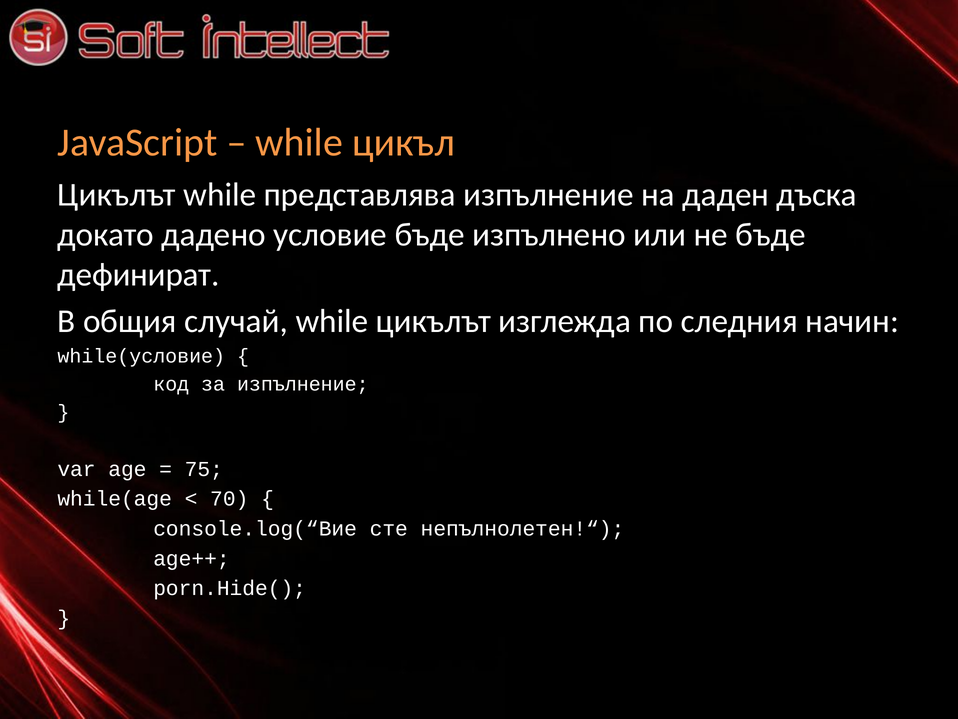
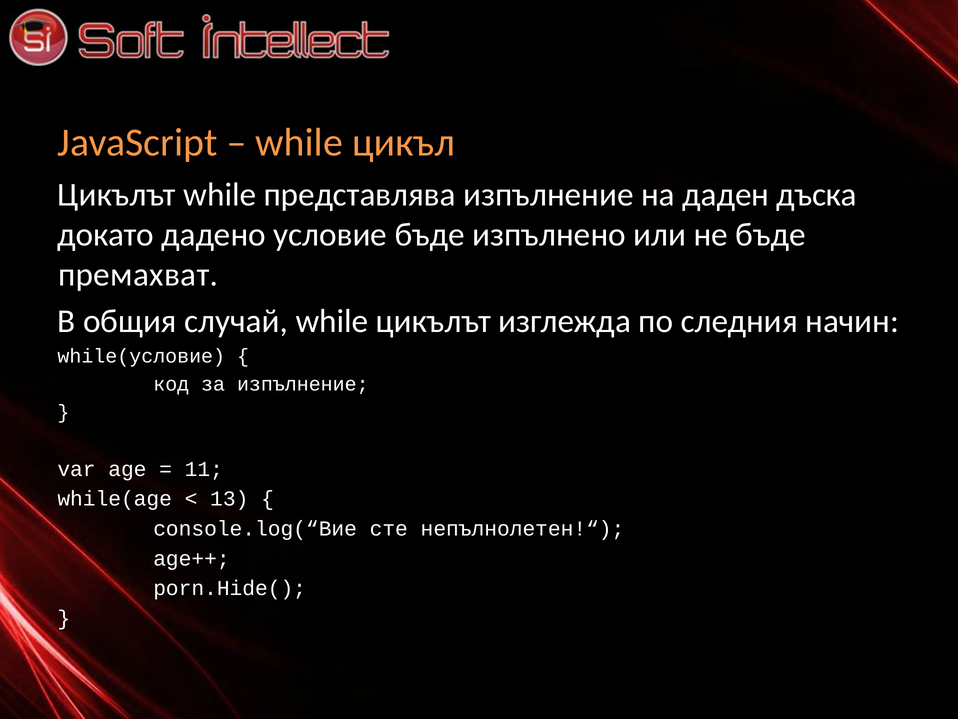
дефинират: дефинират -> премахват (138, 274)
75: 75 -> 11 (204, 469)
70: 70 -> 13 (229, 499)
